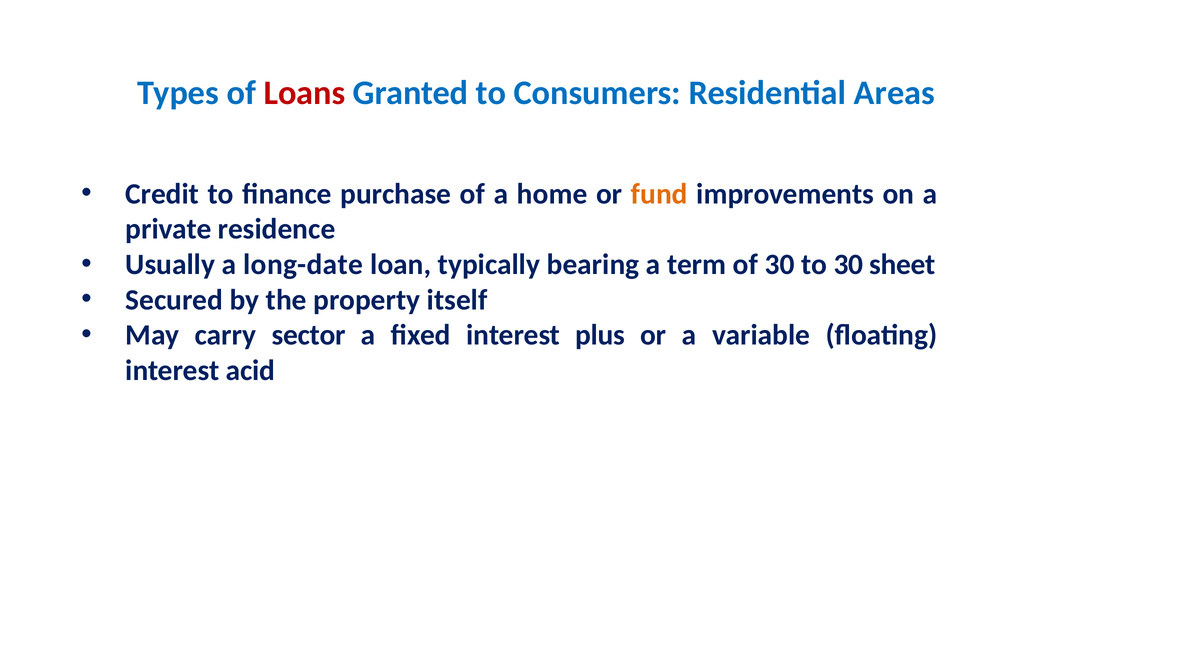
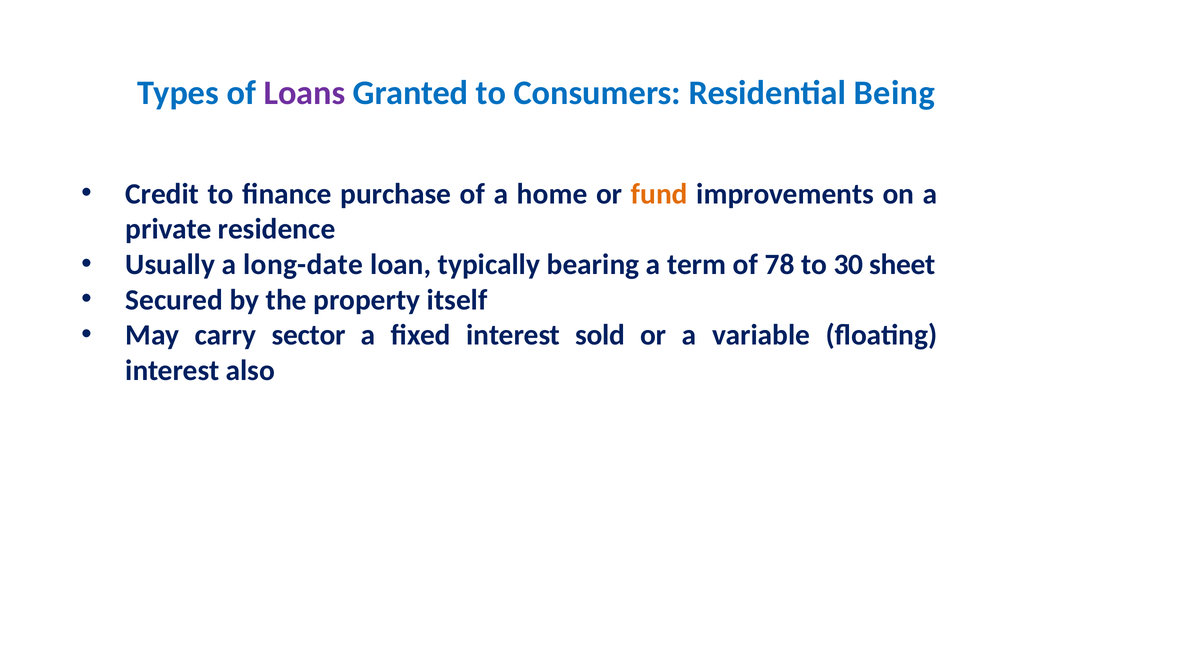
Loans colour: red -> purple (304, 93)
Areas: Areas -> Being (894, 93)
of 30: 30 -> 78 (780, 265)
plus: plus -> sold (600, 335)
acid: acid -> also (250, 371)
